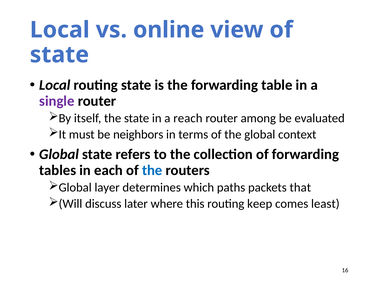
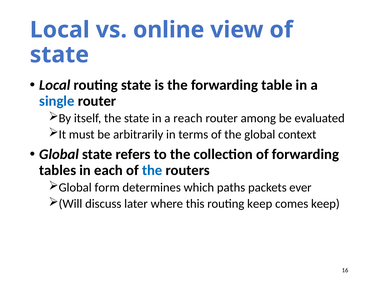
single colour: purple -> blue (57, 101)
neighbors: neighbors -> arbitrarily (138, 135)
layer: layer -> form (107, 188)
that: that -> ever (300, 188)
comes least: least -> keep (325, 204)
